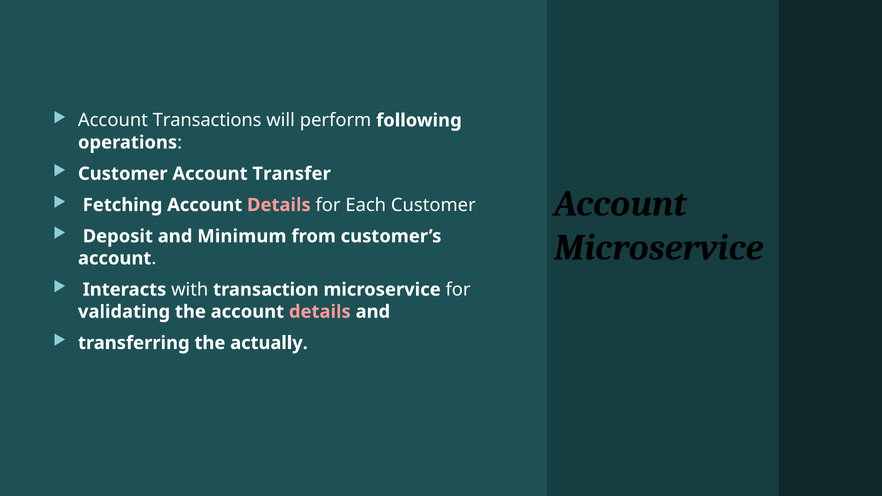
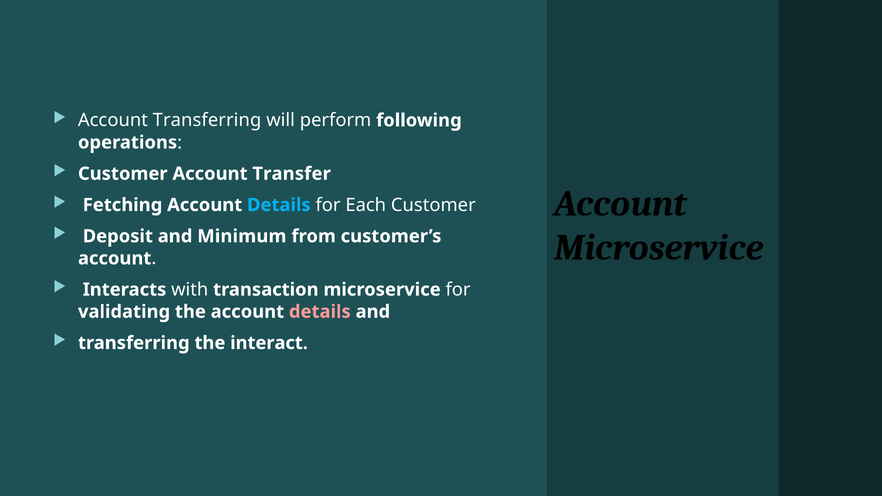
Account Transactions: Transactions -> Transferring (207, 120)
Details colour: pink -> light blue (279, 205)
actually: actually -> interact (269, 343)
